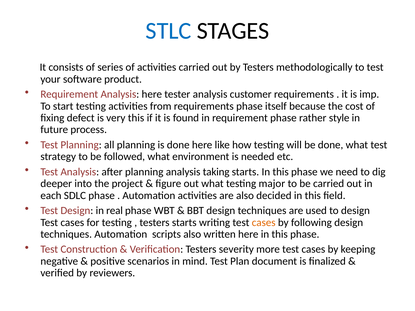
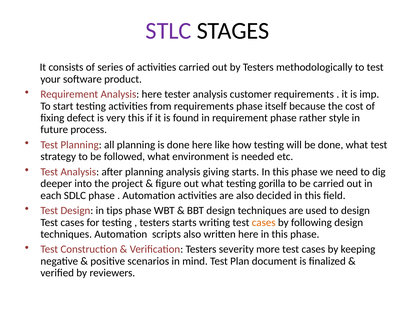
STLC colour: blue -> purple (168, 31)
taking: taking -> giving (216, 172)
major: major -> gorilla (272, 184)
real: real -> tips (114, 211)
